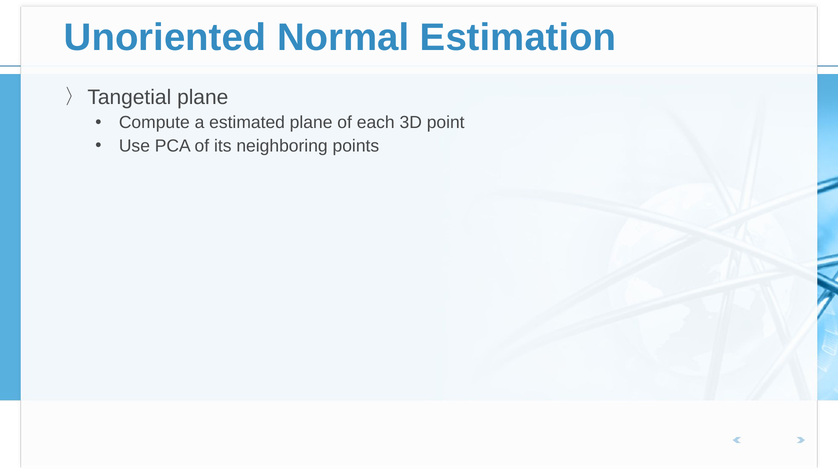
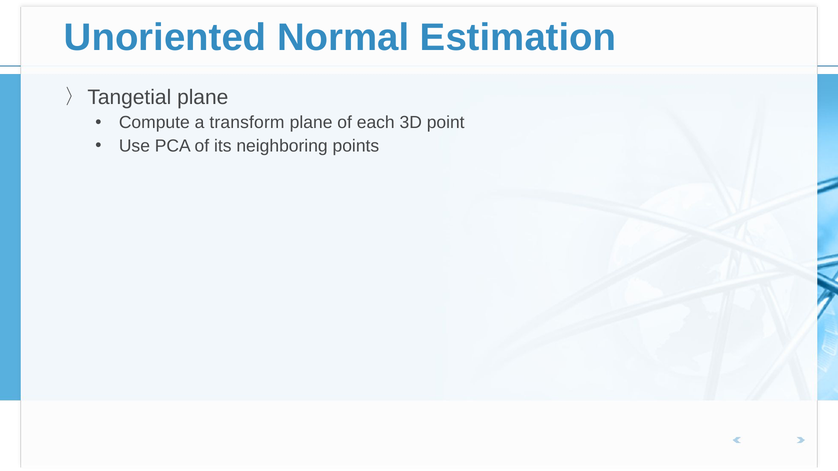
estimated: estimated -> transform (247, 123)
